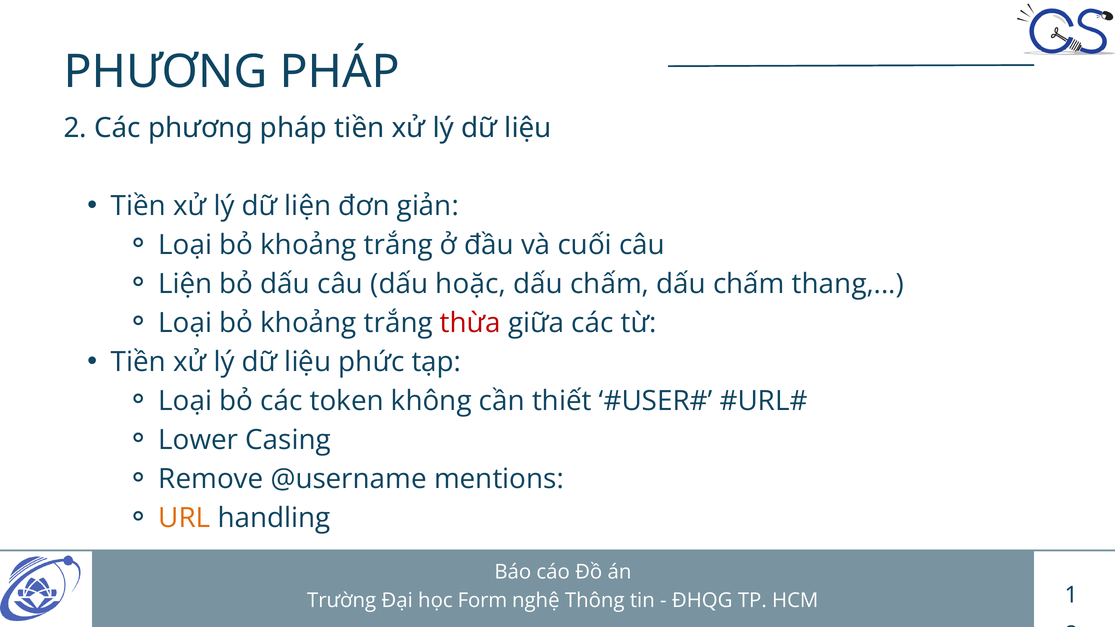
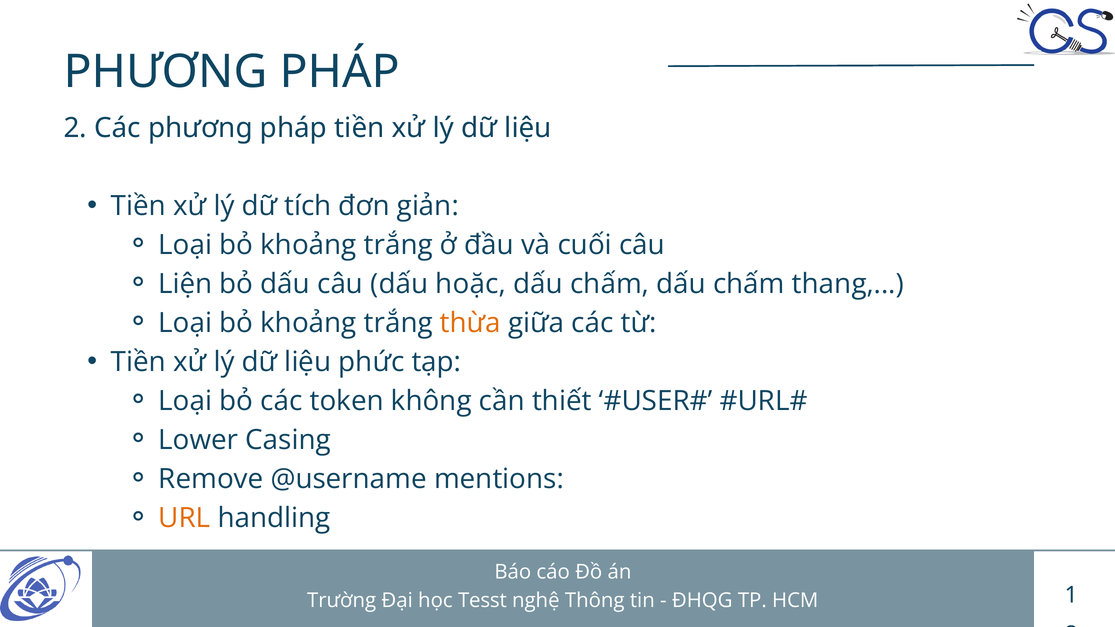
dữ liện: liện -> tích (308, 206)
thừa colour: red -> orange (470, 323)
Form: Form -> Tesst (482, 601)
